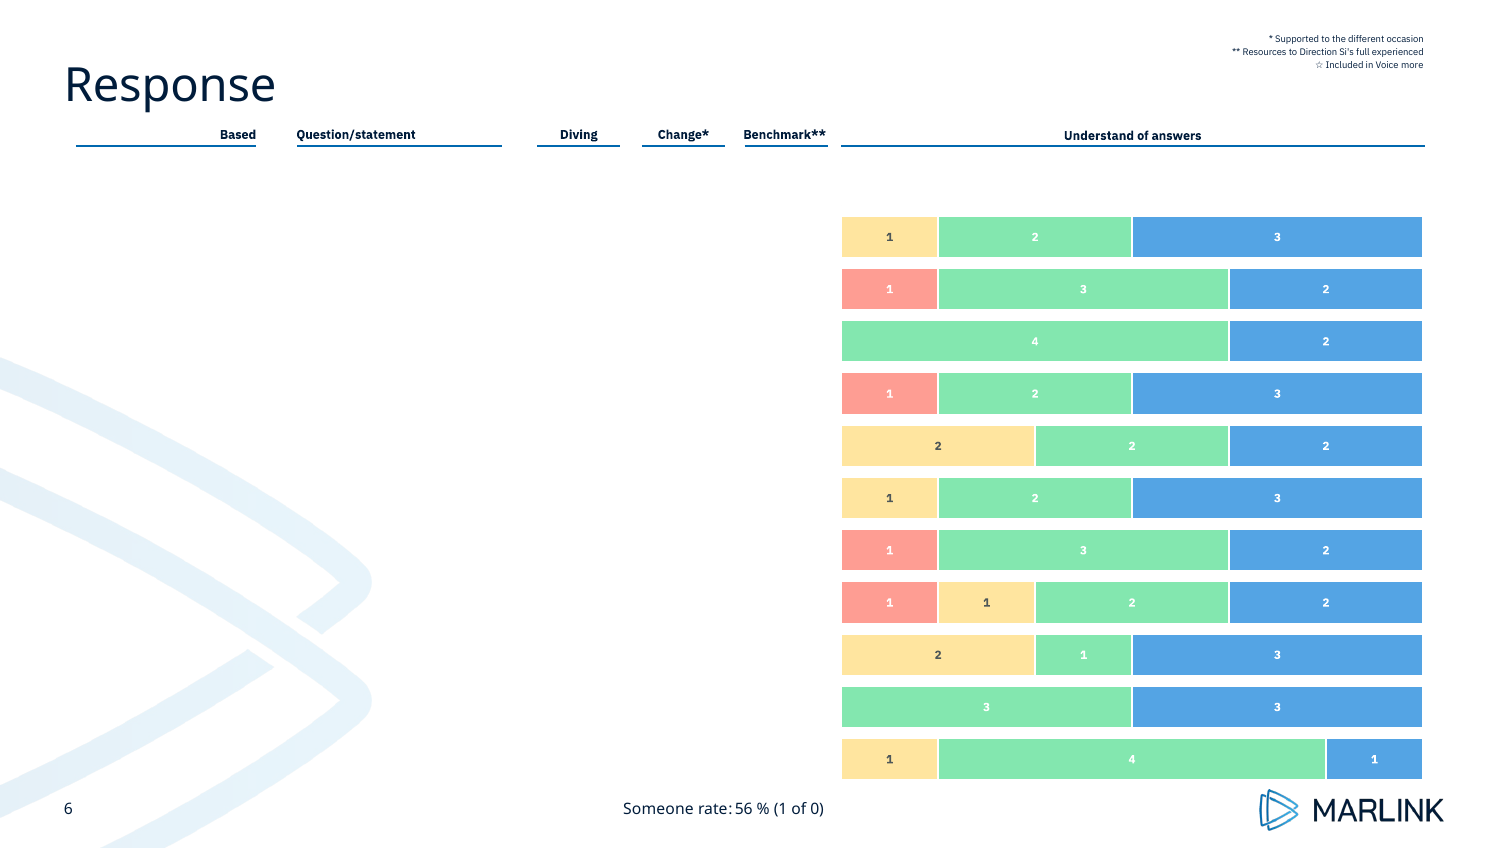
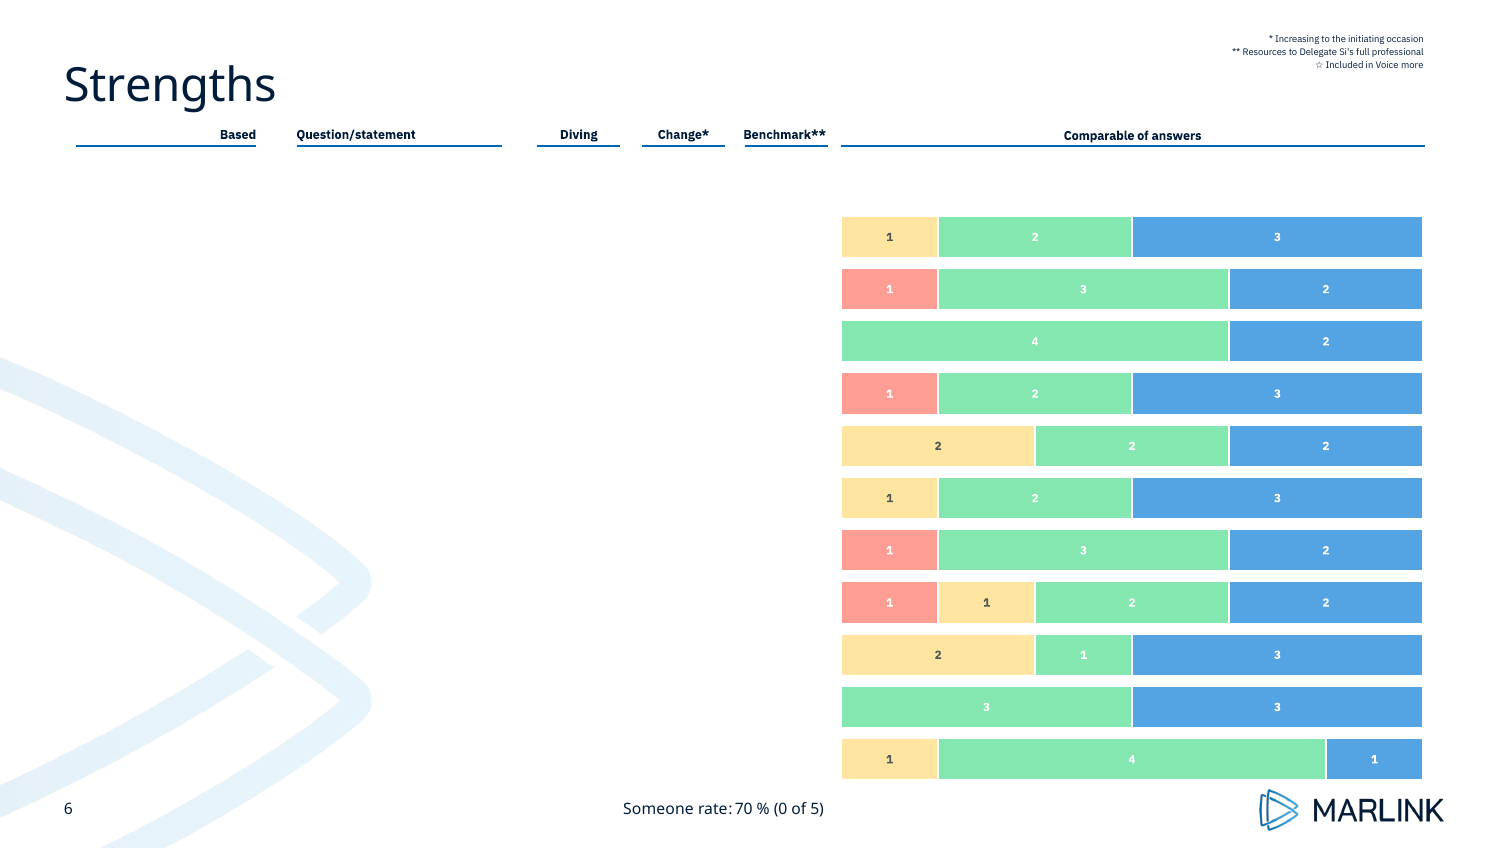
Supported: Supported -> Increasing (1297, 39)
different: different -> initiating (1366, 39)
Direction: Direction -> Delegate (1318, 52)
experienced: experienced -> professional (1398, 52)
Response: Response -> Strengths (170, 86)
Understand: Understand -> Comparable (1099, 136)
56: 56 -> 70 (744, 809)
1: 1 -> 0 (781, 809)
0: 0 -> 5 (817, 809)
